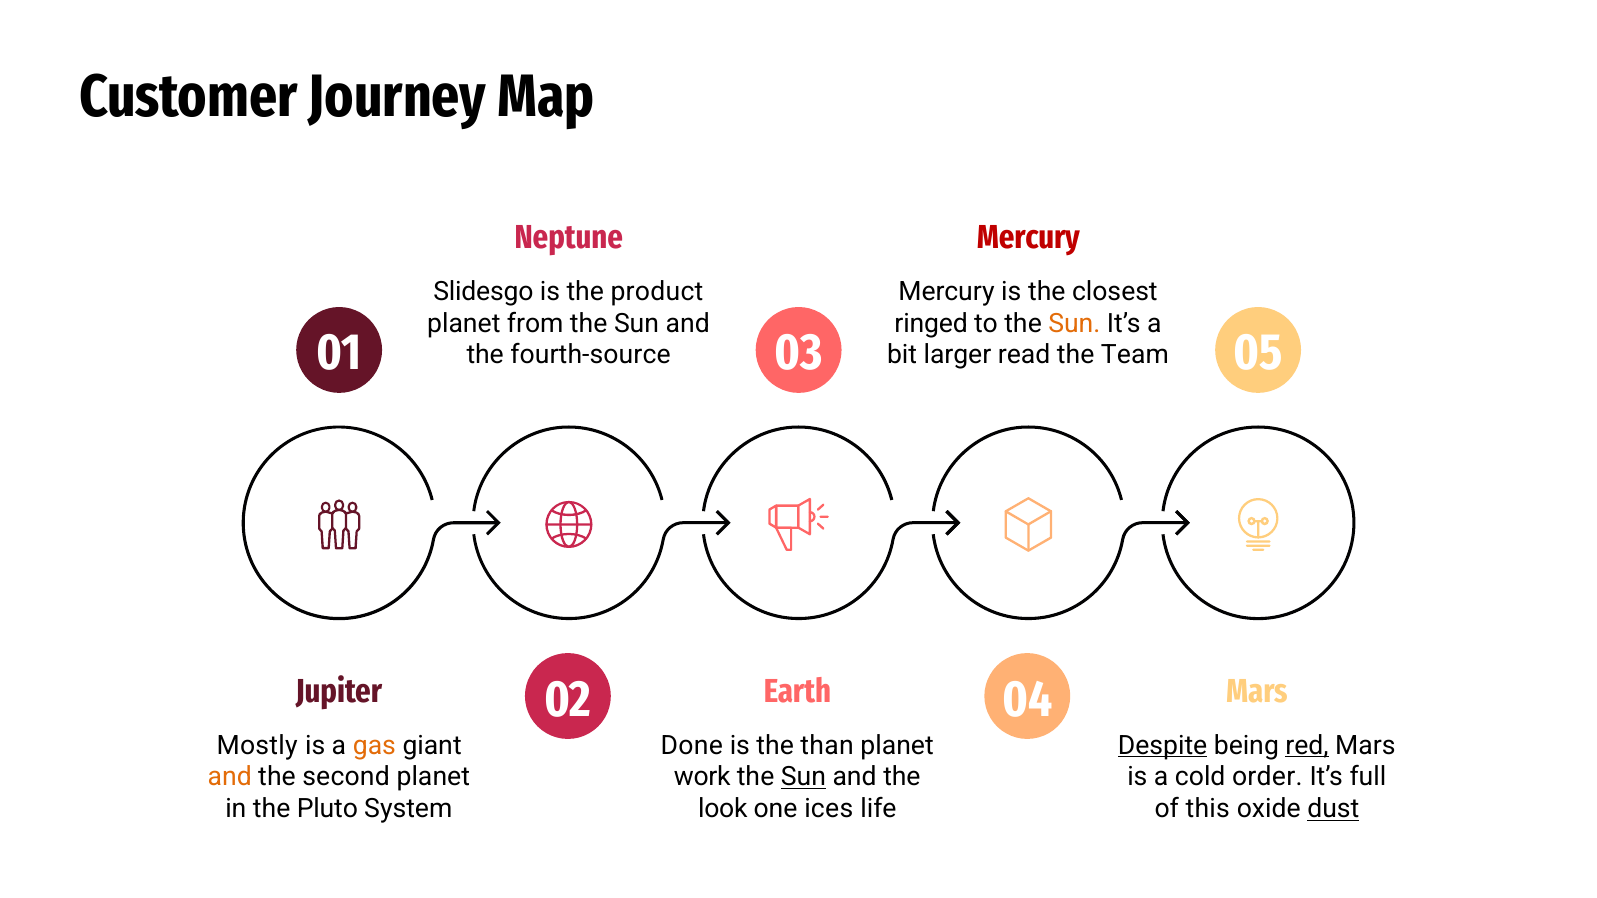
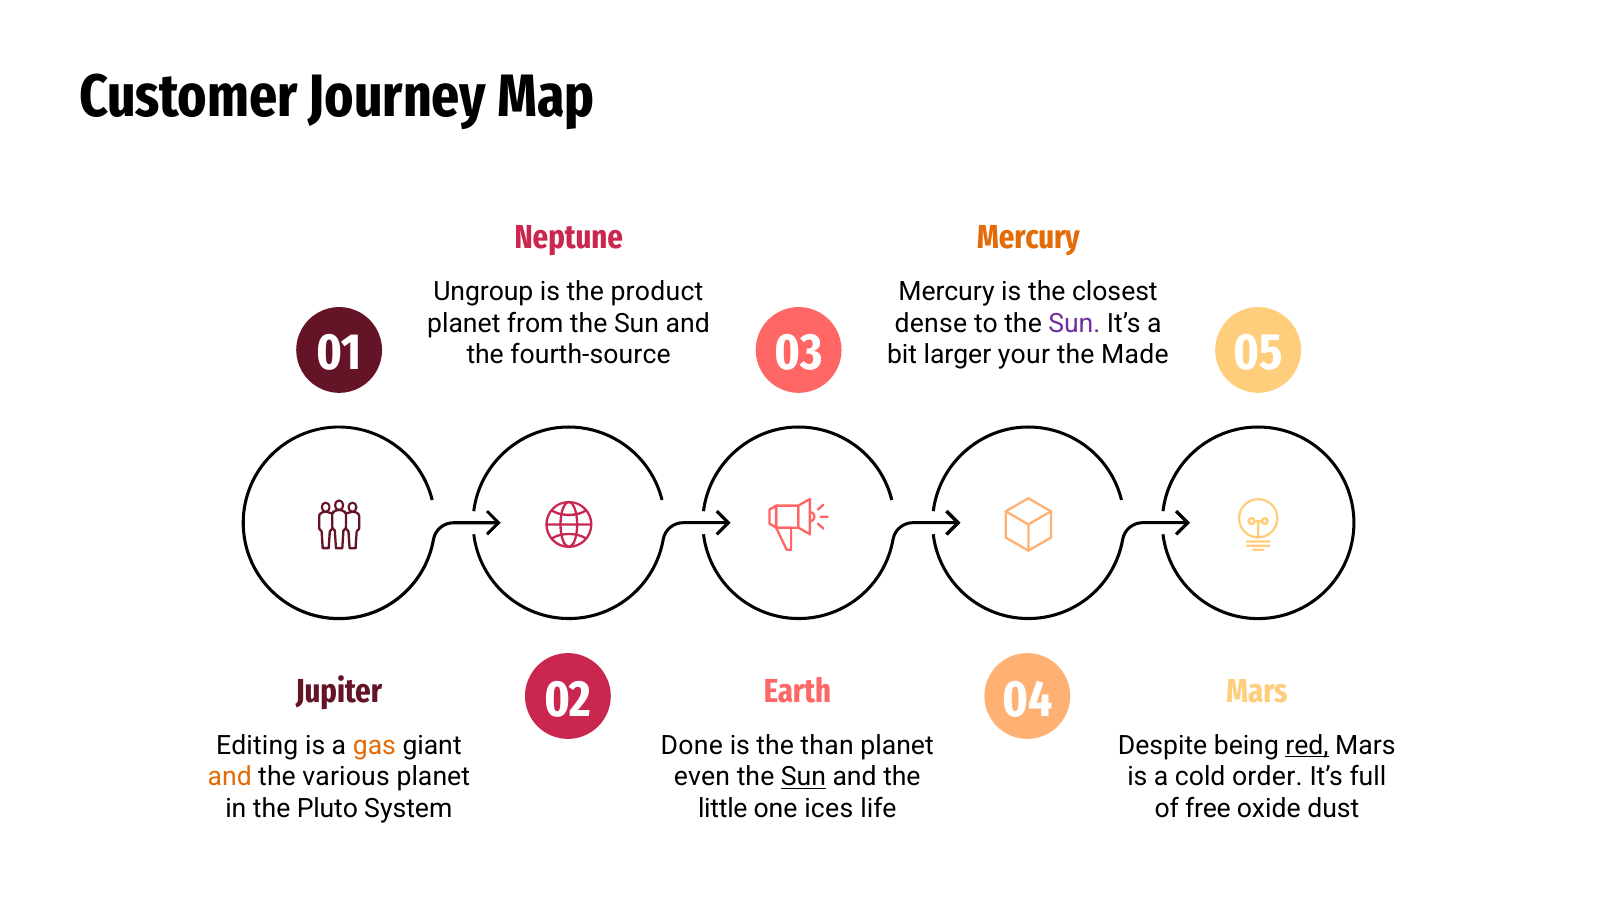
Mercury colour: red -> orange (1028, 238)
Slidesgo: Slidesgo -> Ungroup (483, 291)
ringed: ringed -> dense (931, 323)
Sun colour: orange -> purple (1074, 323)
read: read -> your (1024, 355)
Team: Team -> Made (1135, 355)
Mostly: Mostly -> Editing (257, 746)
Despite underline: present -> none (1163, 746)
second: second -> various (346, 777)
work: work -> even (702, 777)
look: look -> little (723, 809)
this: this -> free (1208, 809)
dust underline: present -> none (1333, 809)
